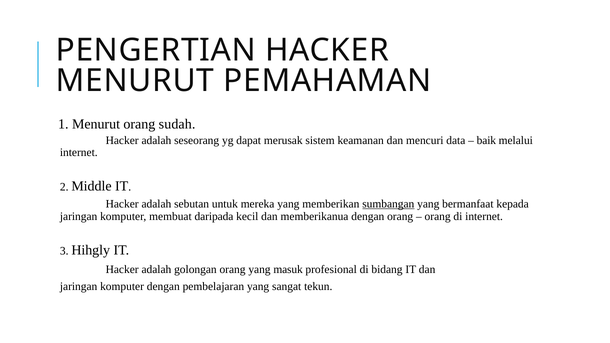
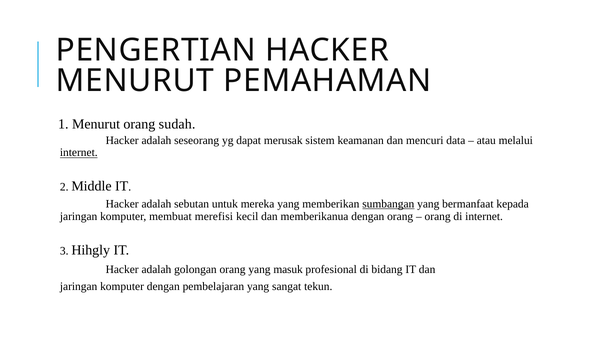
baik: baik -> atau (486, 140)
internet underline: none -> present (79, 153)
daripada: daripada -> merefisi (214, 216)
